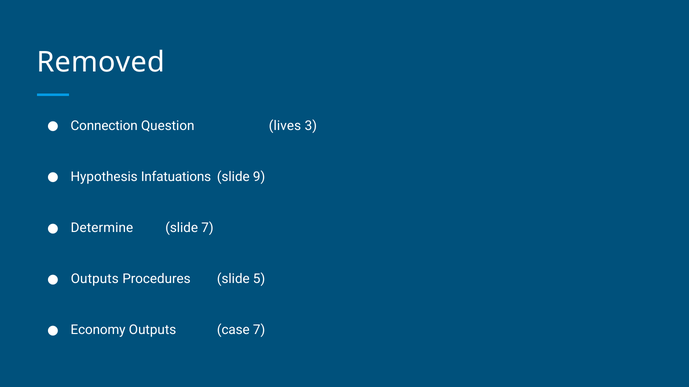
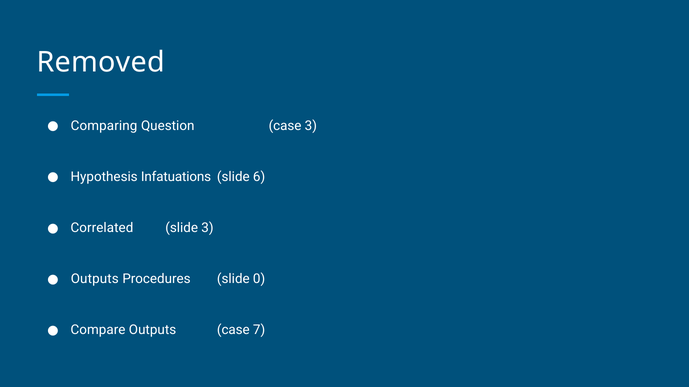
Connection: Connection -> Comparing (104, 126)
Question lives: lives -> case (285, 126)
9: 9 -> 6 (259, 177)
Determine: Determine -> Correlated (102, 228)
slide 7: 7 -> 3 (207, 228)
5: 5 -> 0 (259, 279)
Economy: Economy -> Compare (98, 330)
